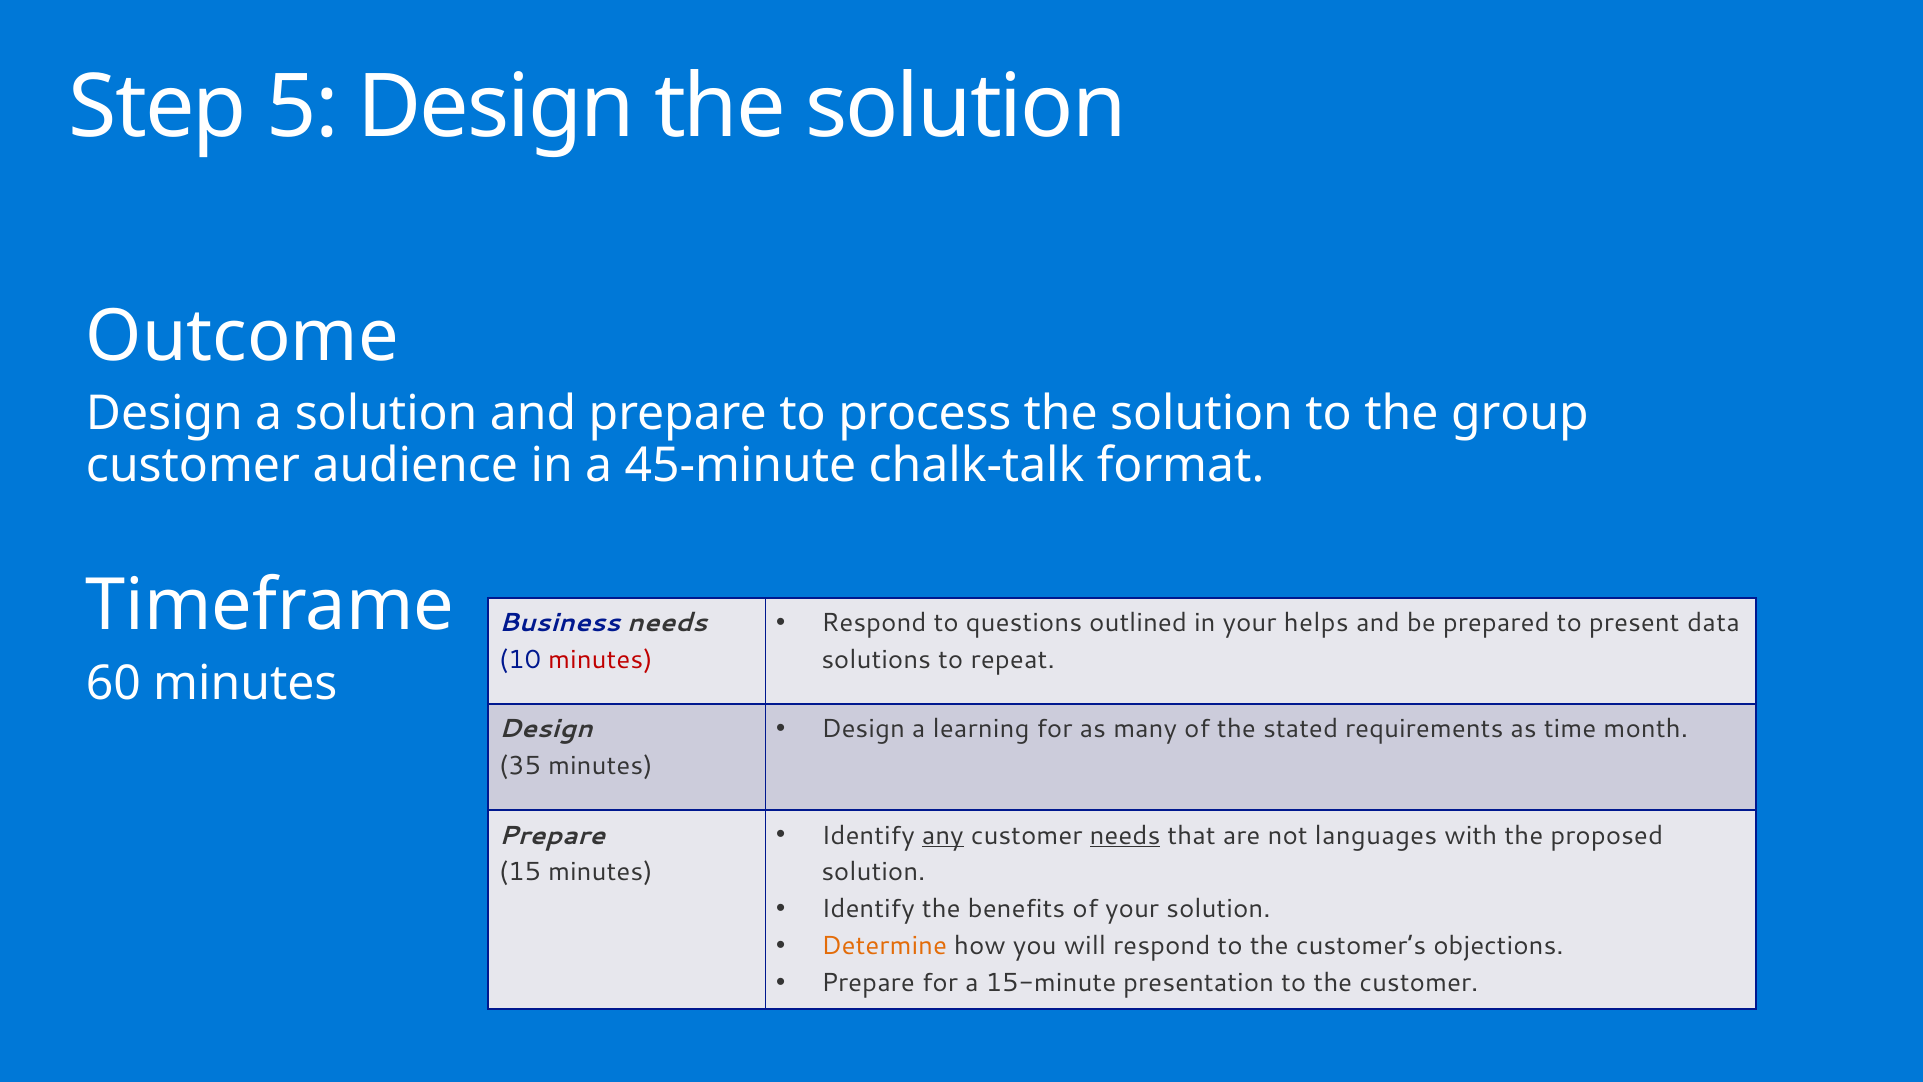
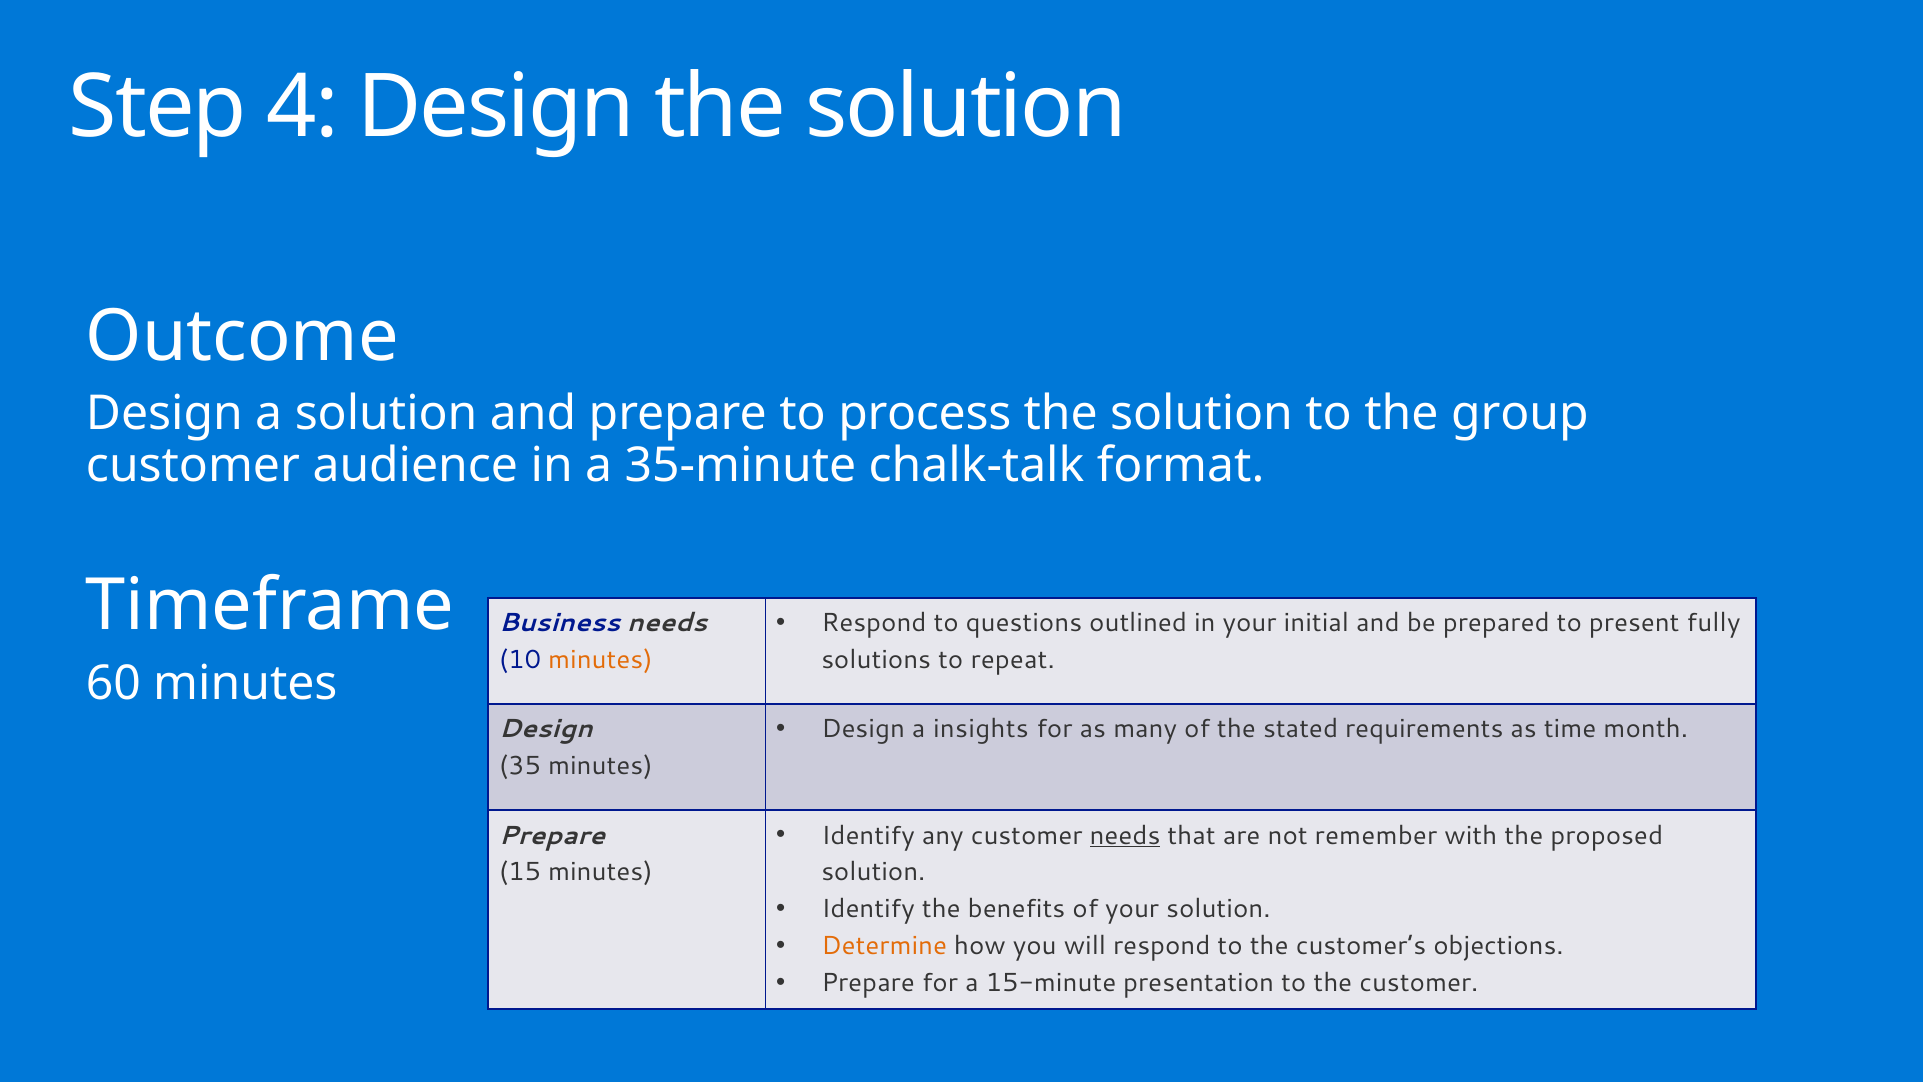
5: 5 -> 4 (303, 107)
45-minute: 45-minute -> 35-minute (740, 465)
helps: helps -> initial (1316, 623)
data: data -> fully (1714, 623)
minutes colour: red -> orange (600, 660)
learning: learning -> insights (981, 729)
any underline: present -> none (943, 835)
languages: languages -> remember (1376, 835)
